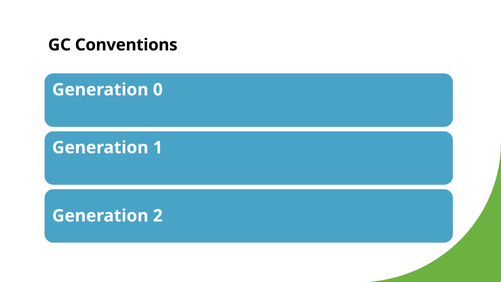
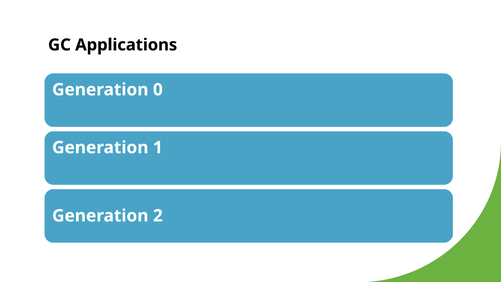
Conventions: Conventions -> Applications (126, 45)
